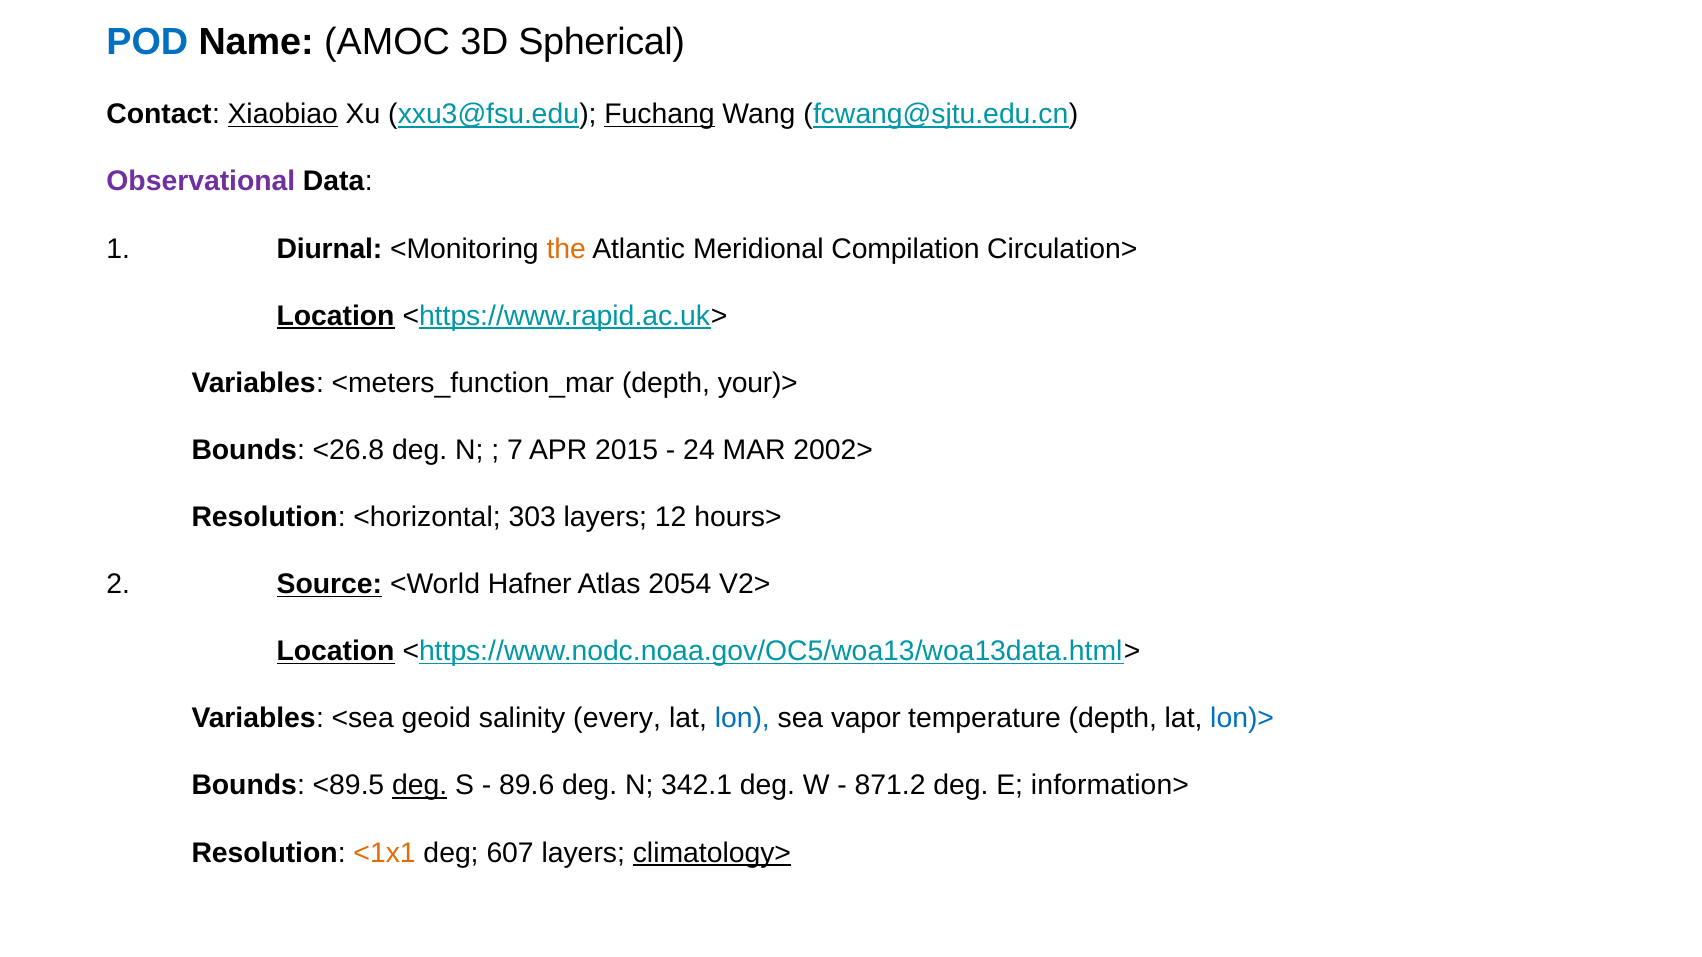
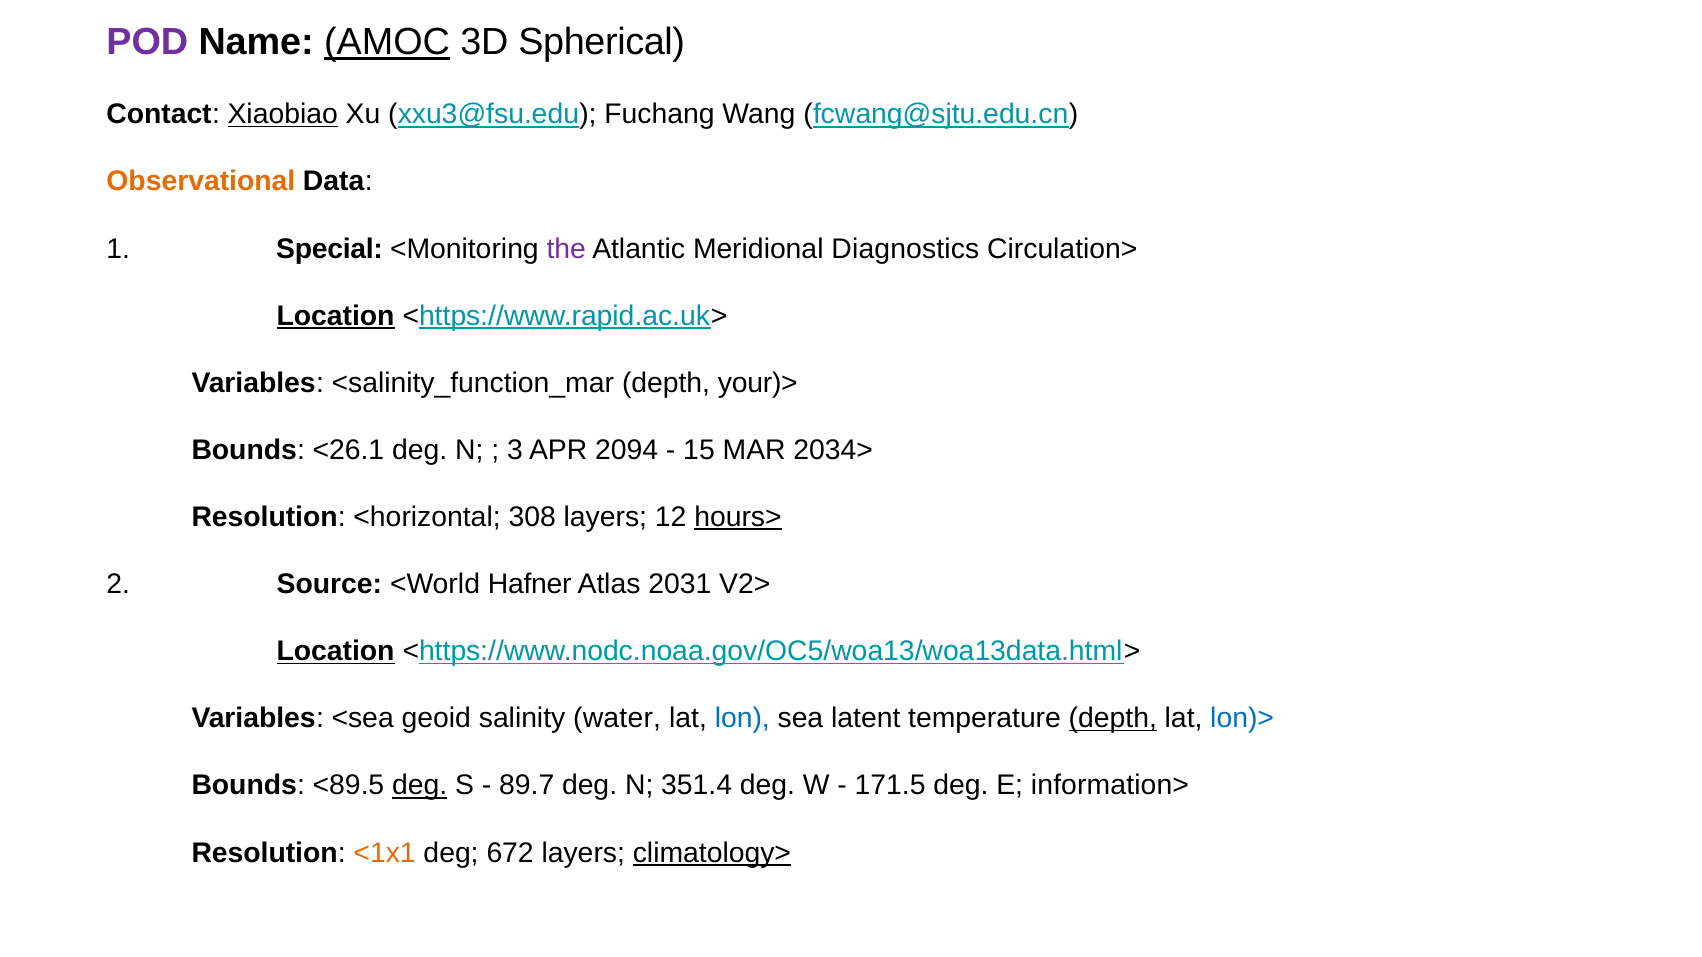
POD colour: blue -> purple (147, 42)
AMOC underline: none -> present (387, 42)
Fuchang underline: present -> none (659, 114)
Observational colour: purple -> orange (201, 182)
Diurnal: Diurnal -> Special (330, 249)
the colour: orange -> purple (566, 249)
Compilation: Compilation -> Diagnostics (905, 249)
<meters_function_mar: <meters_function_mar -> <salinity_function_mar (473, 383)
<26.8: <26.8 -> <26.1 (348, 450)
7: 7 -> 3 (515, 450)
2015: 2015 -> 2094 (627, 450)
24: 24 -> 15 (699, 450)
2002>: 2002> -> 2034> (833, 450)
303: 303 -> 308 (532, 517)
hours> underline: none -> present (738, 517)
Source underline: present -> none (329, 584)
2054: 2054 -> 2031 (680, 584)
every: every -> water (617, 719)
vapor: vapor -> latent (866, 719)
depth underline: none -> present (1113, 719)
89.6: 89.6 -> 89.7 (527, 786)
342.1: 342.1 -> 351.4 (697, 786)
871.2: 871.2 -> 171.5 (890, 786)
607: 607 -> 672 (510, 853)
